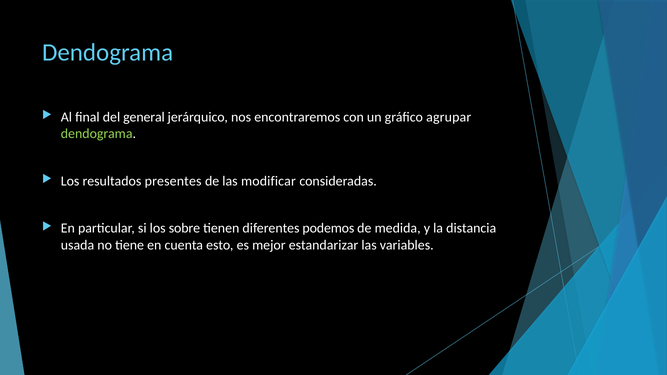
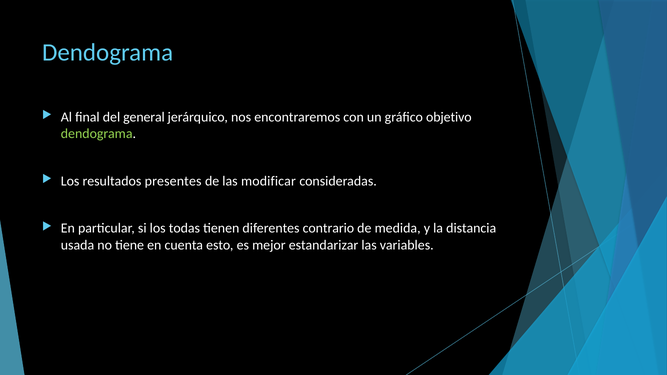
agrupar: agrupar -> objetivo (449, 117)
sobre: sobre -> todas (184, 228)
podemos: podemos -> contrario (328, 228)
